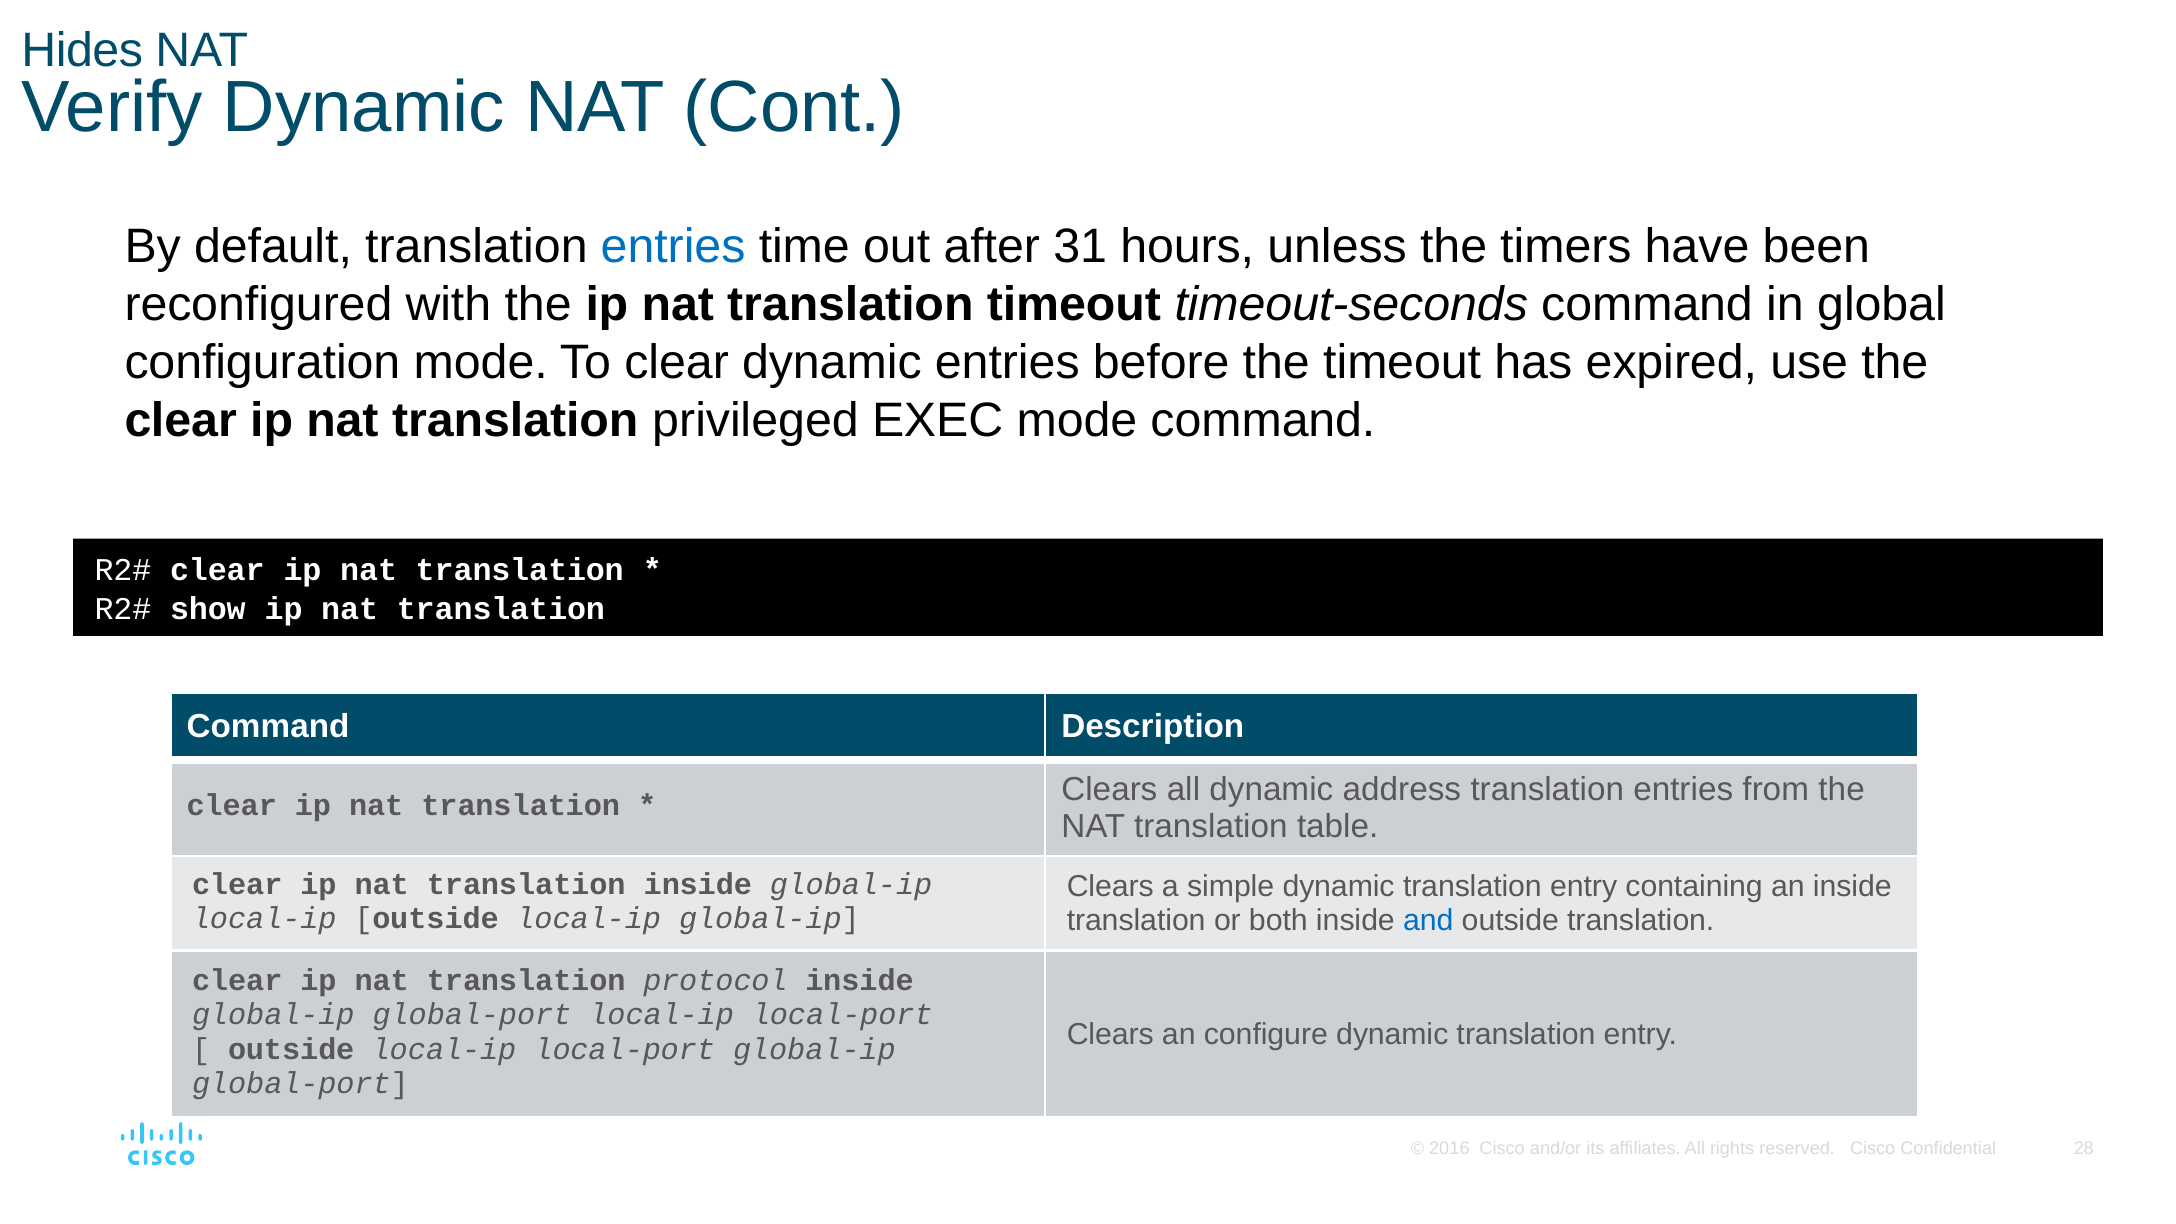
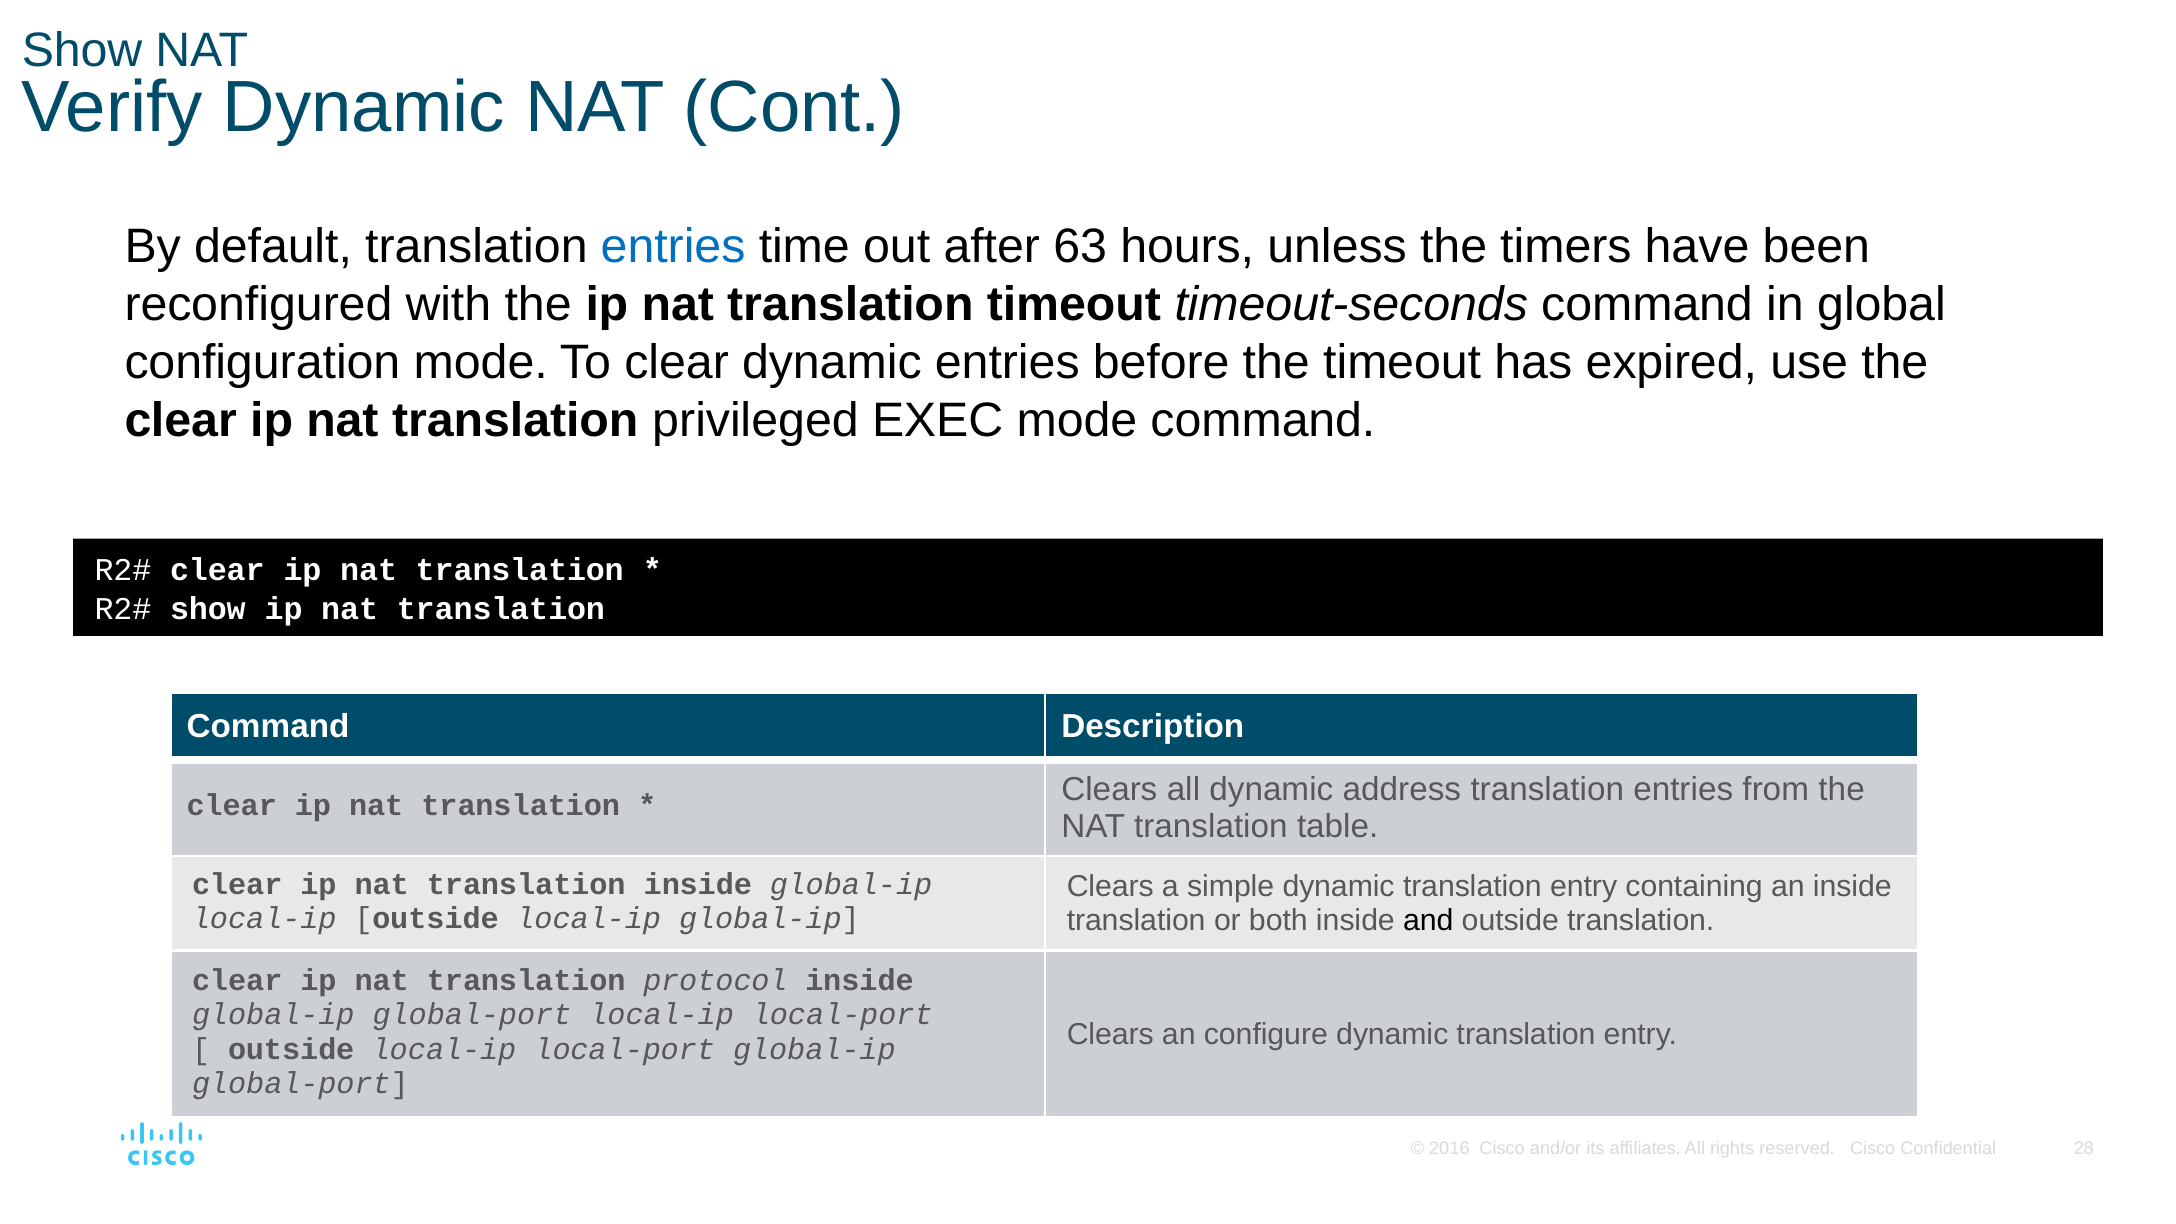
Hides: Hides -> Show (82, 50)
31: 31 -> 63 (1080, 247)
and colour: blue -> black (1428, 920)
